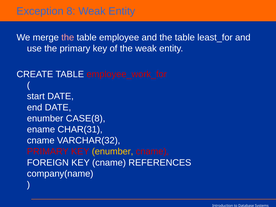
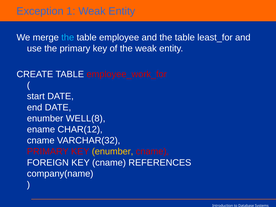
8: 8 -> 1 (71, 11)
the colour: pink -> light blue (68, 37)
CASE(8: CASE(8 -> WELL(8 (86, 118)
CHAR(31: CHAR(31 -> CHAR(12 (80, 129)
